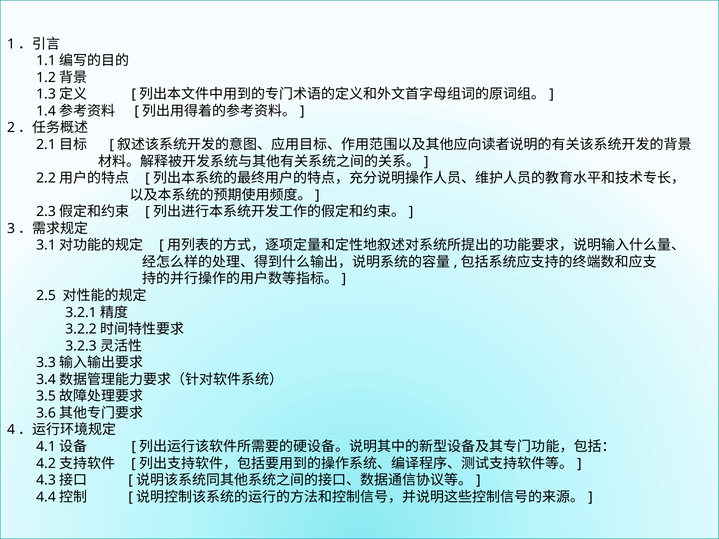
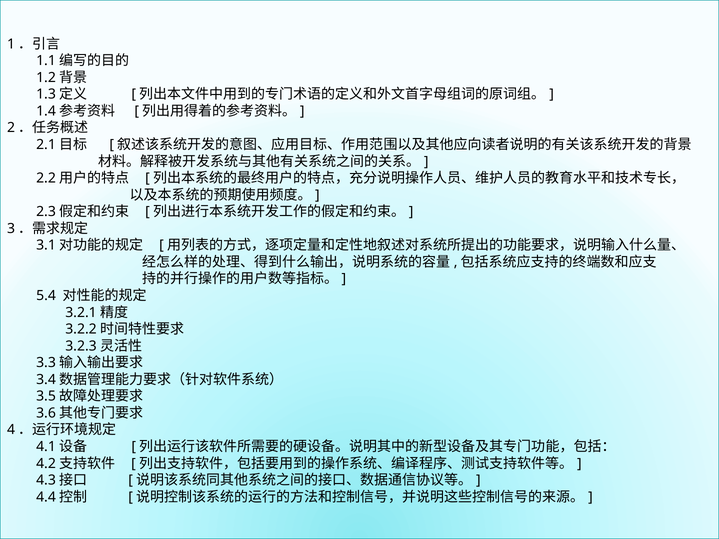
2.5: 2.5 -> 5.4 (46, 296)
